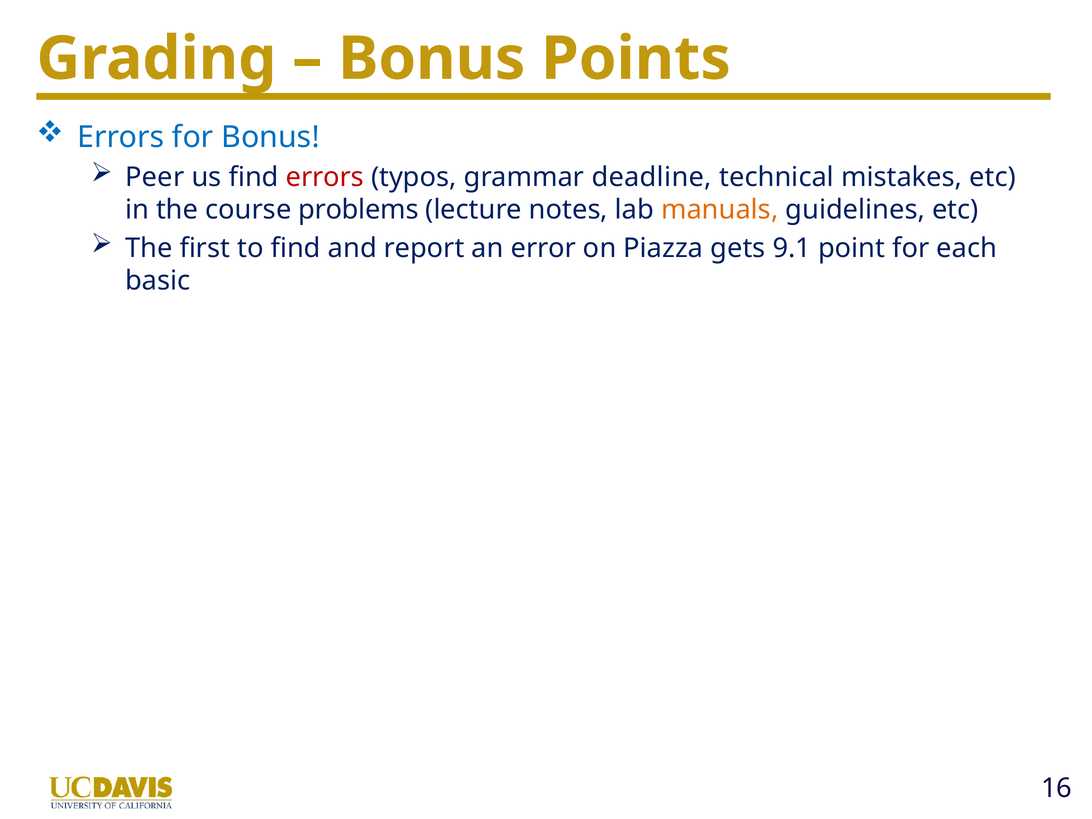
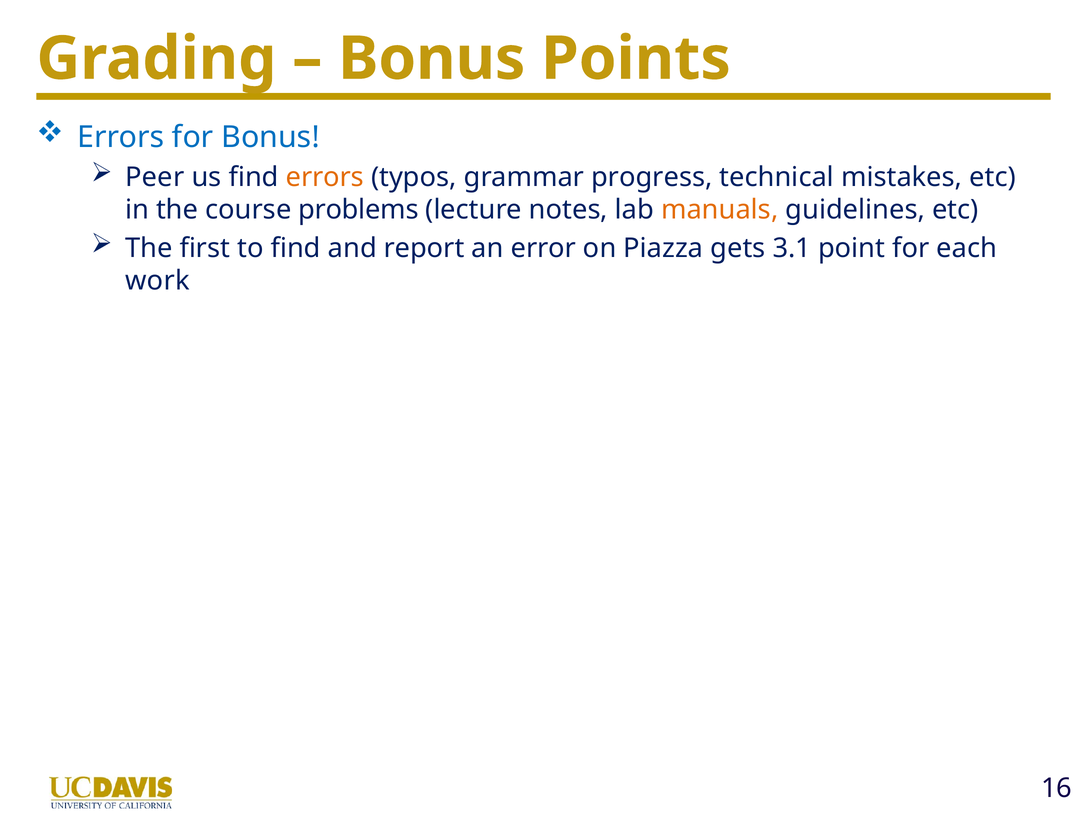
errors colour: red -> orange (325, 177)
deadline: deadline -> progress (652, 177)
9.1: 9.1 -> 3.1 (792, 248)
basic: basic -> work (158, 281)
